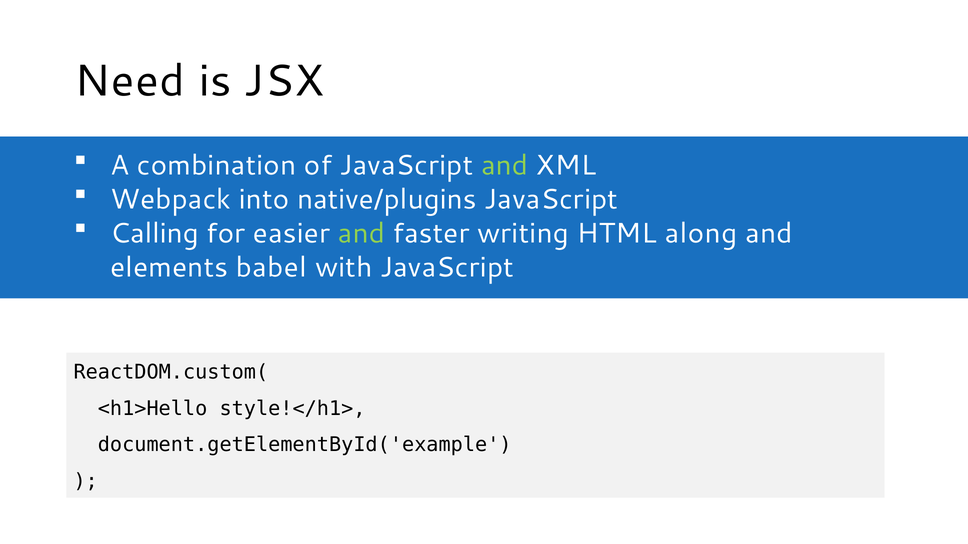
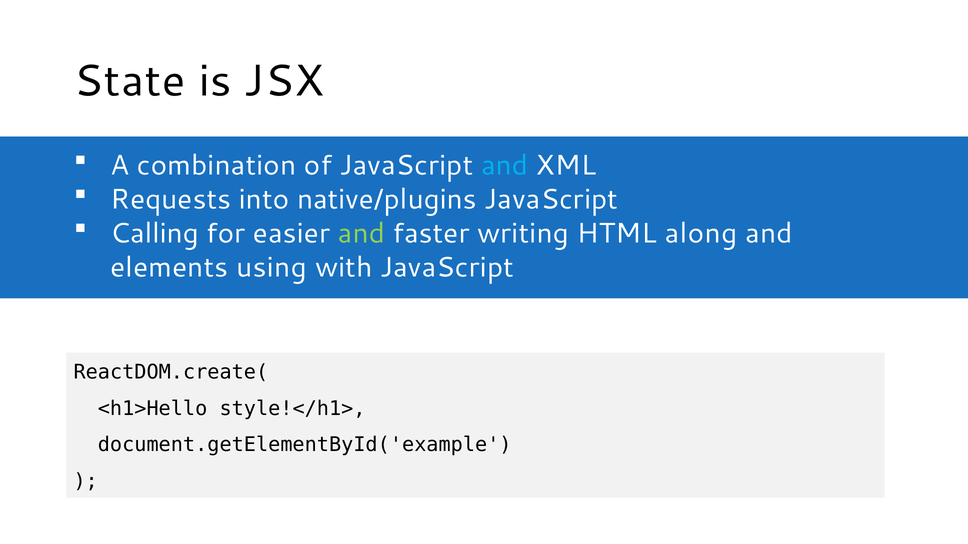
Need: Need -> State (130, 81)
and colour: light green -> light blue (505, 166)
Webpack: Webpack -> Requests (171, 200)
babel: babel -> using (272, 267)
ReactDOM.custom(: ReactDOM.custom( -> ReactDOM.create( (171, 373)
